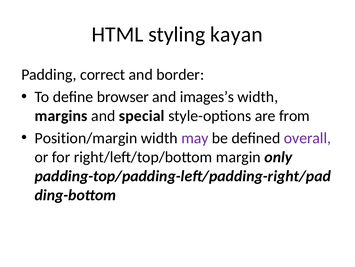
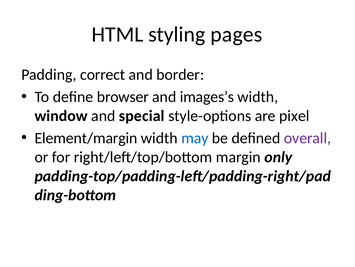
kayan: kayan -> pages (236, 34)
margins: margins -> window (61, 116)
from: from -> pixel (294, 116)
Position/margin: Position/margin -> Element/margin (86, 138)
may colour: purple -> blue (195, 138)
